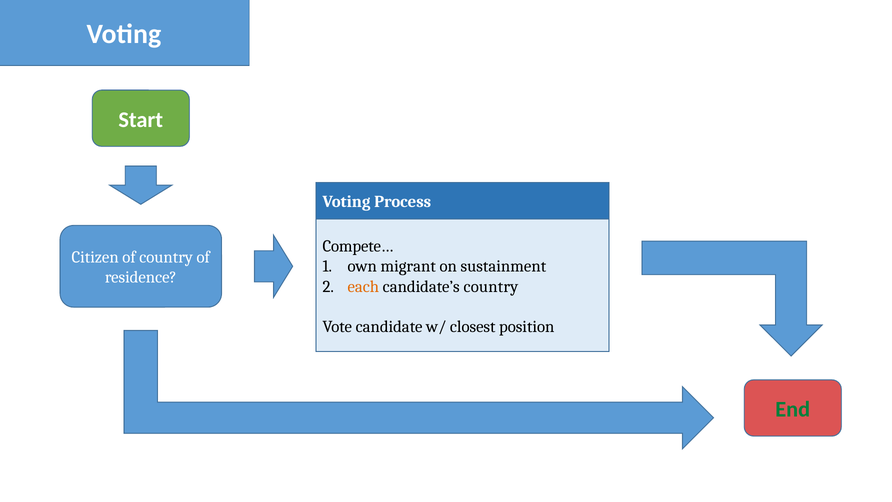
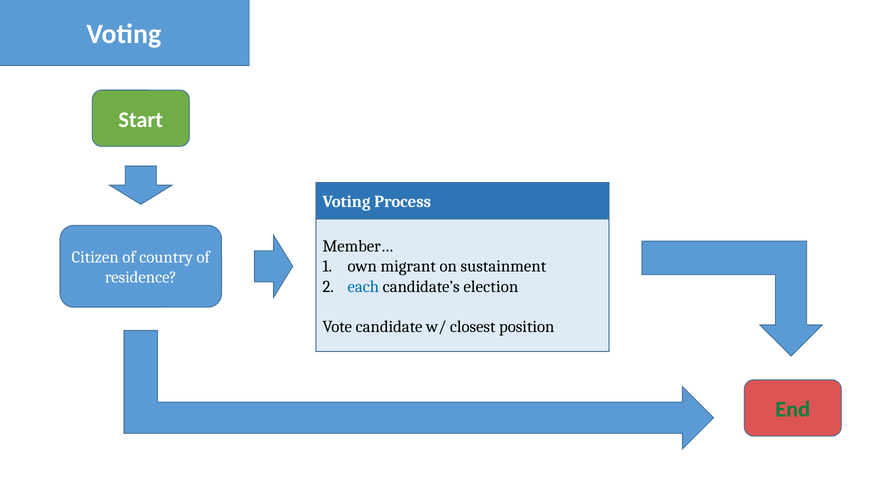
Compete…: Compete… -> Member… (358, 246)
each colour: orange -> blue (363, 286)
candidate’s country: country -> election (491, 286)
